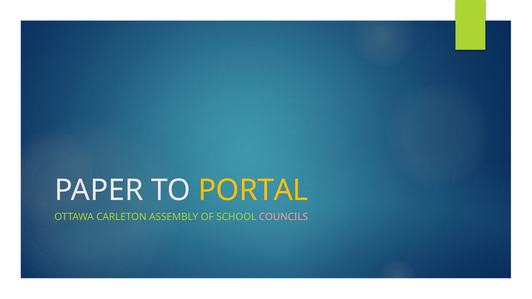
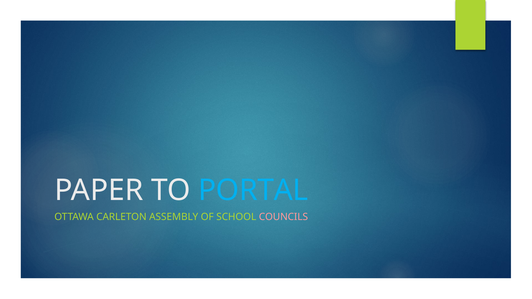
PORTAL colour: yellow -> light blue (253, 191)
